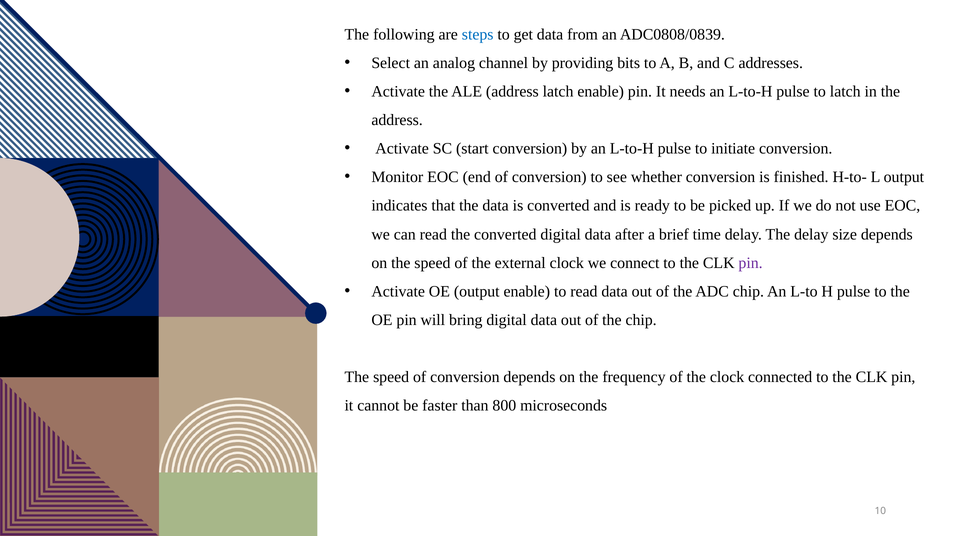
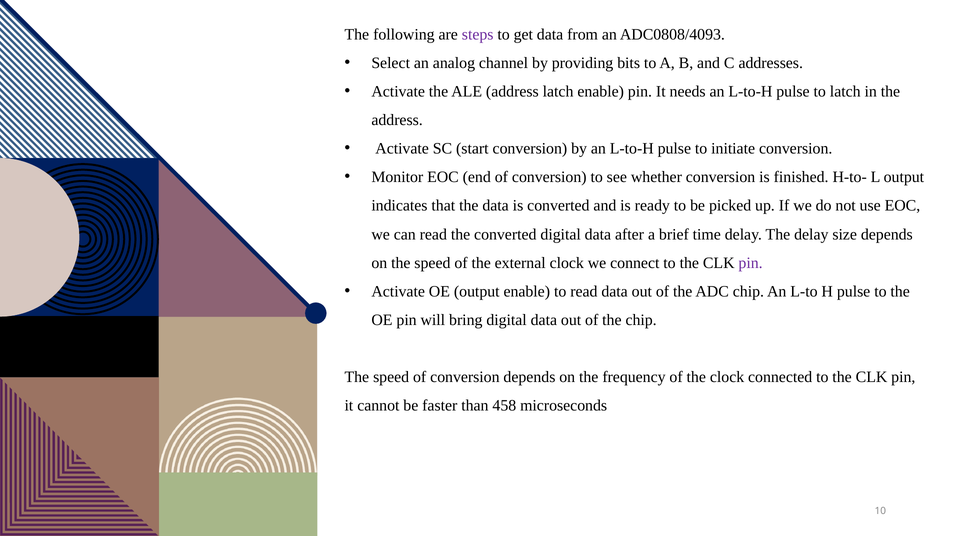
steps colour: blue -> purple (478, 34)
ADC0808/0839: ADC0808/0839 -> ADC0808/4093 (672, 34)
800: 800 -> 458 (504, 406)
